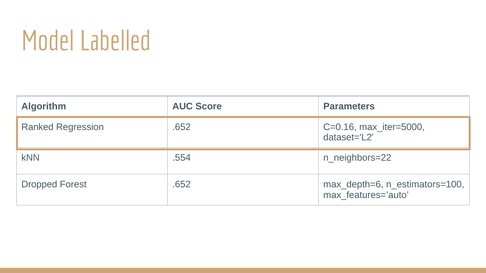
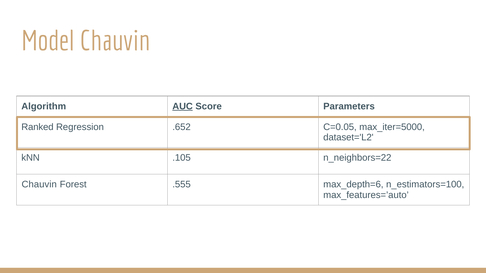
Model Labelled: Labelled -> Chauvin (115, 41)
AUC underline: none -> present (183, 106)
C=0.16: C=0.16 -> C=0.05 (340, 127)
.554: .554 -> .105 (182, 158)
Dropped: Dropped -> Chauvin (39, 185)
Forest .652: .652 -> .555 (182, 185)
